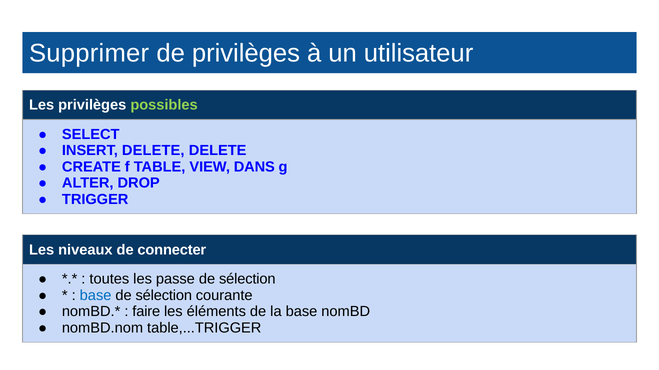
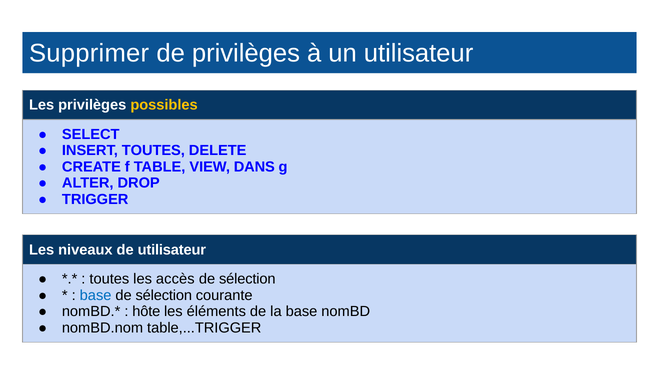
possibles colour: light green -> yellow (164, 105)
INSERT DELETE: DELETE -> TOUTES (153, 151)
de connecter: connecter -> utilisateur (172, 250)
passe: passe -> accès (175, 280)
faire: faire -> hôte (146, 312)
